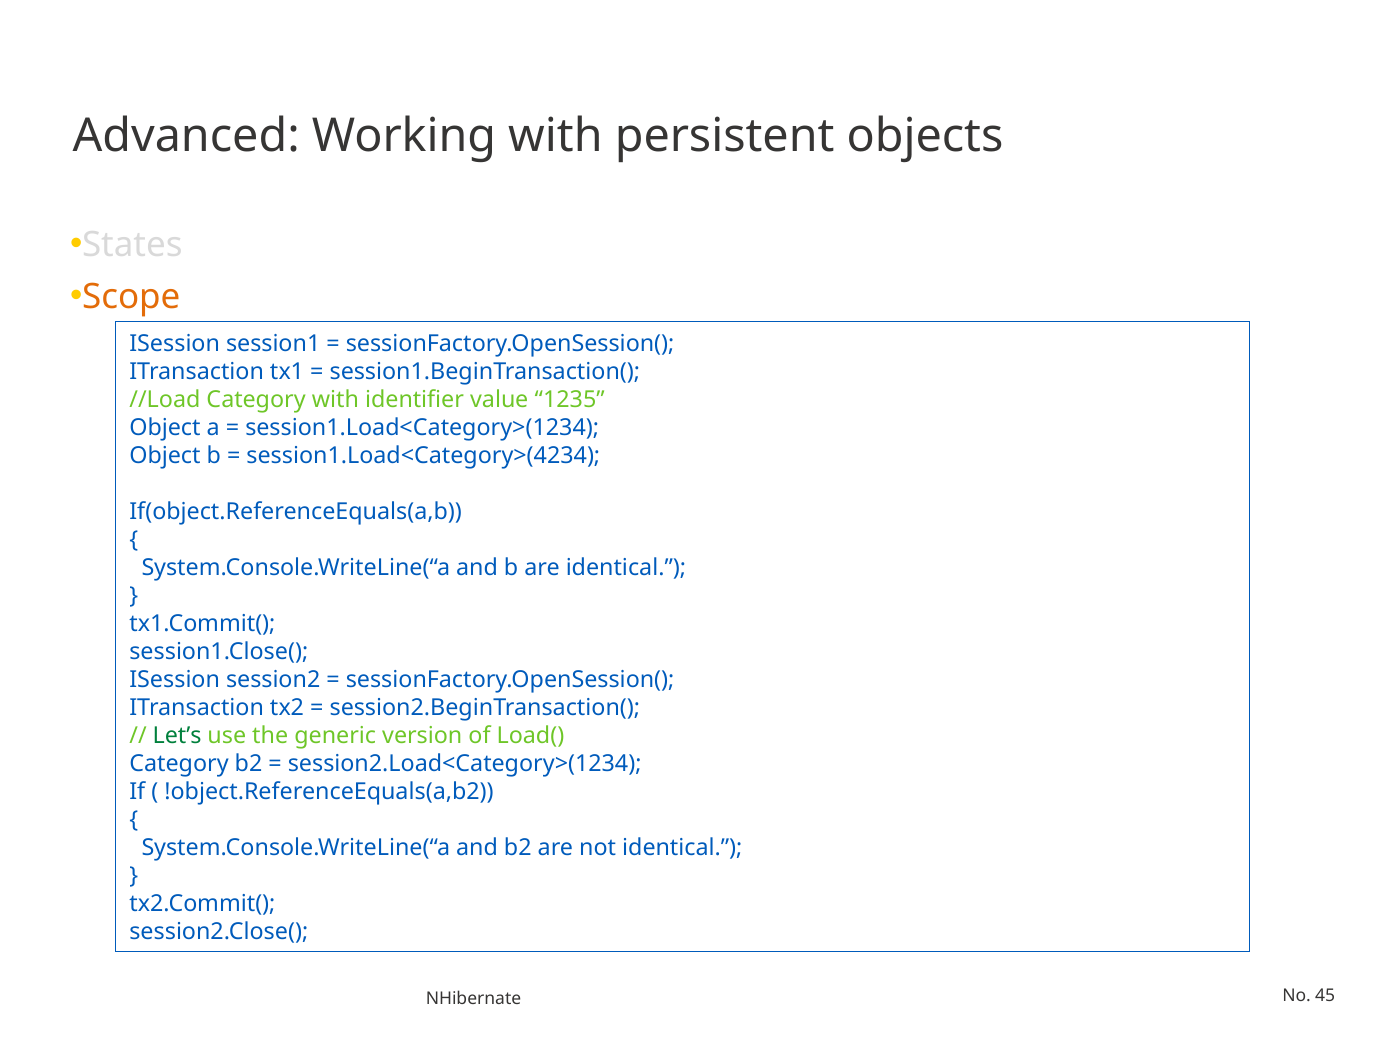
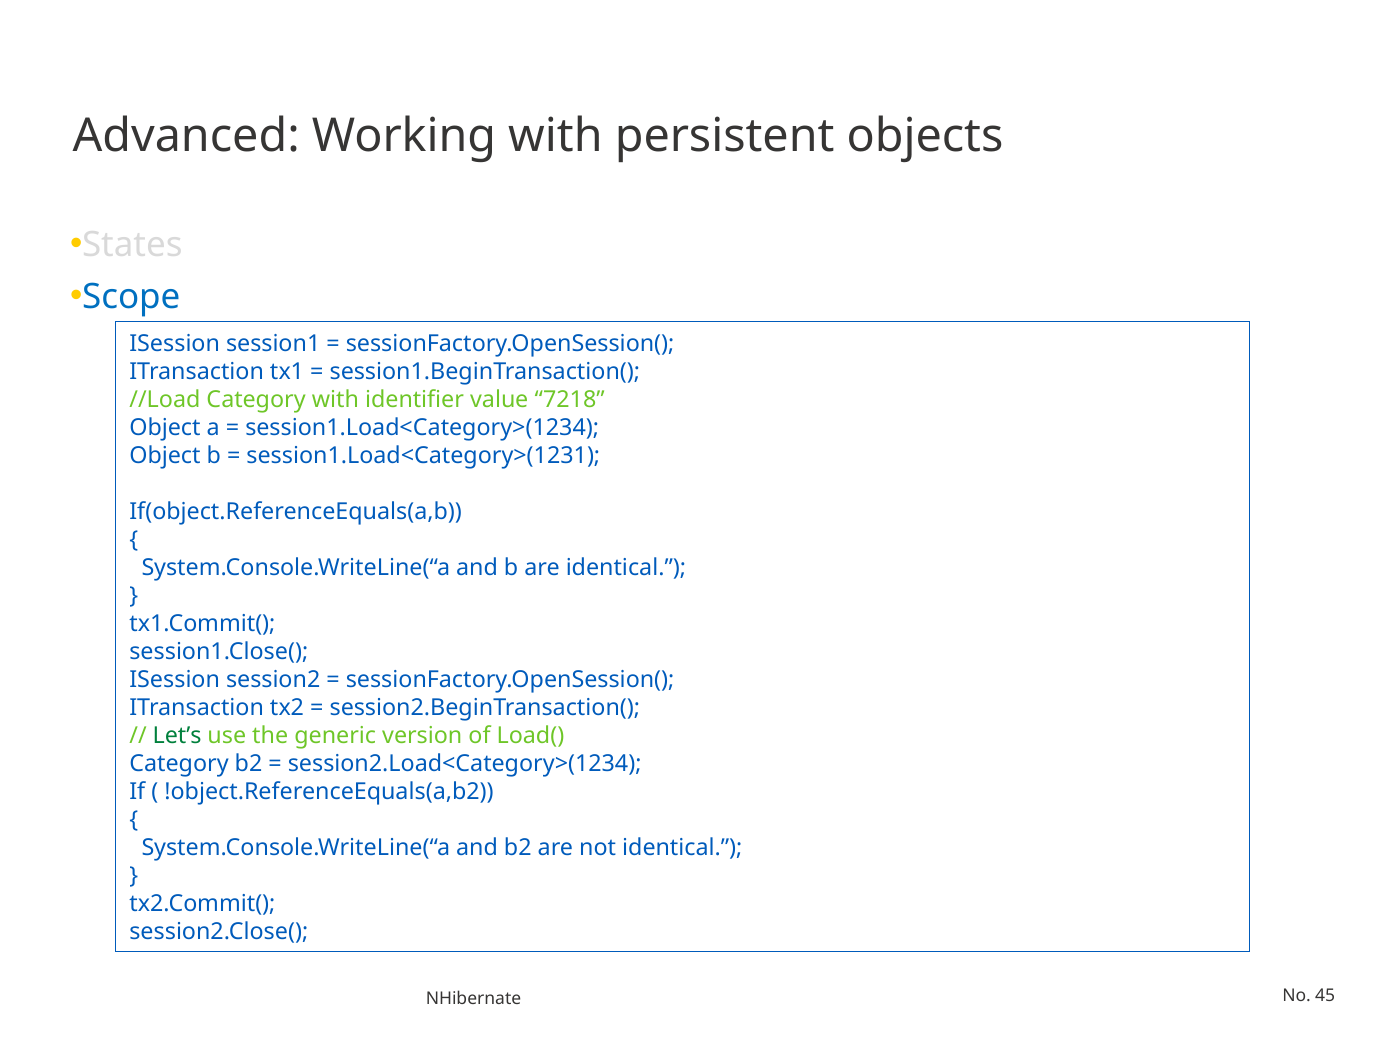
Scope colour: orange -> blue (131, 297)
1235: 1235 -> 7218 (570, 400)
session1.Load<Category>(4234: session1.Load<Category>(4234 -> session1.Load<Category>(1231 (423, 456)
